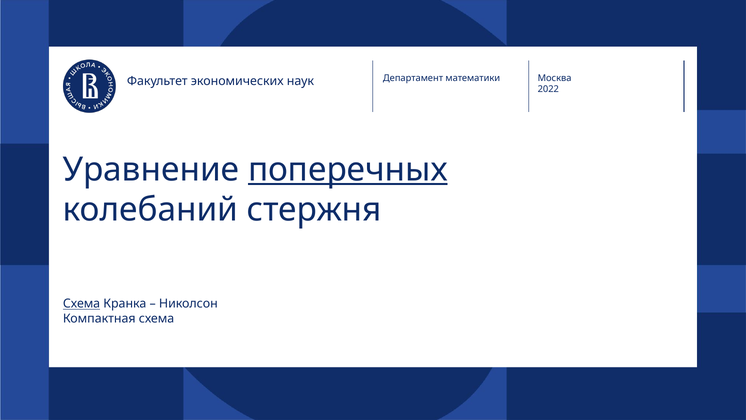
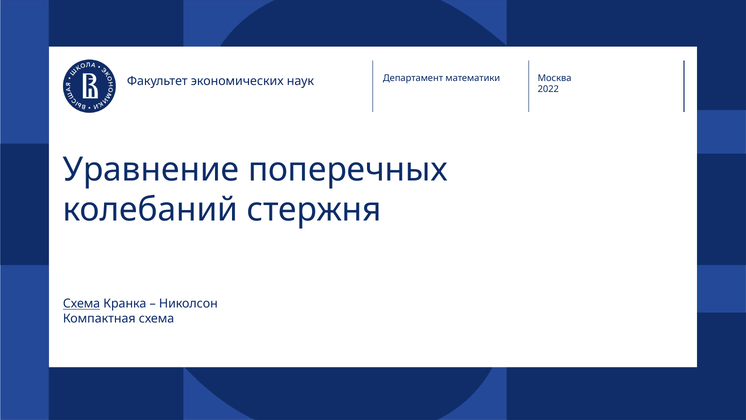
поперечных underline: present -> none (348, 170)
